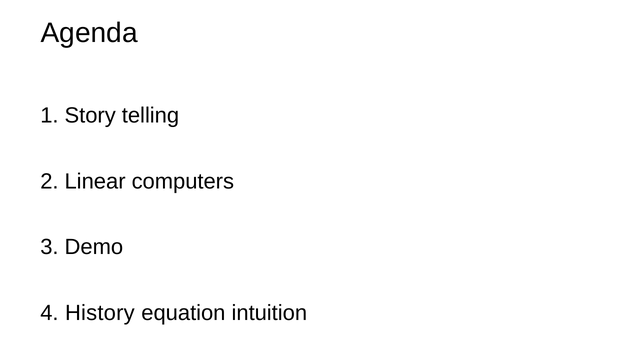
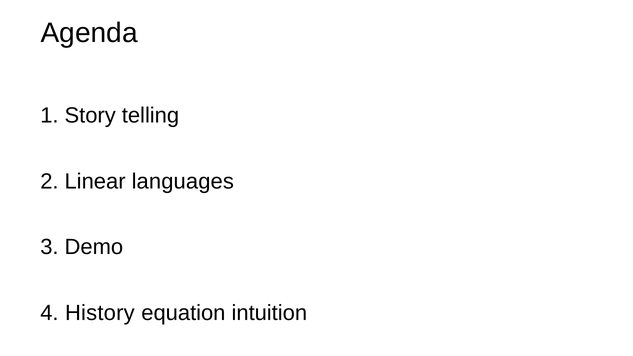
computers: computers -> languages (183, 181)
